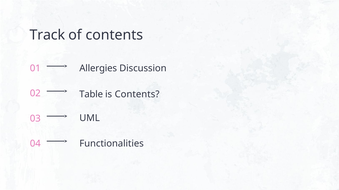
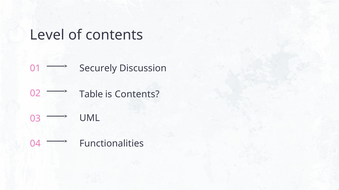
Track: Track -> Level (47, 35)
Allergies: Allergies -> Securely (98, 69)
